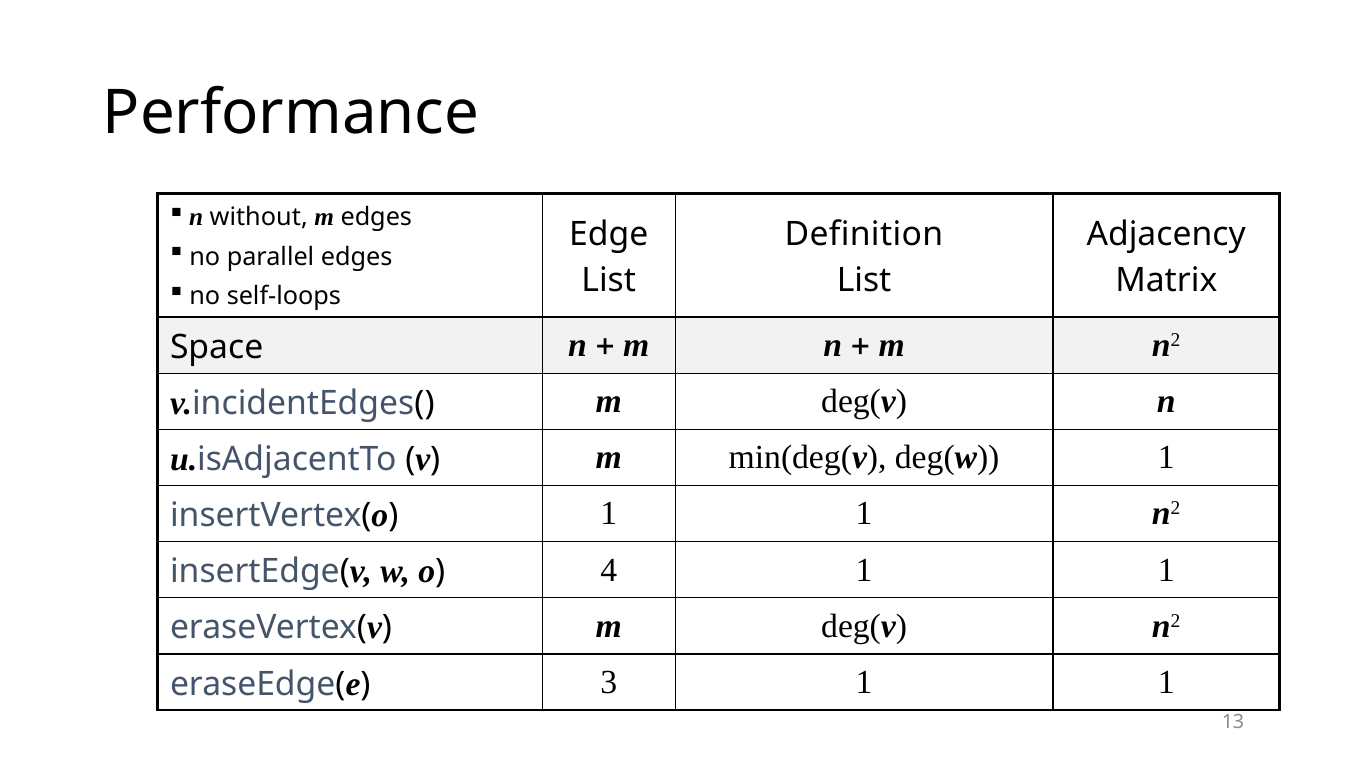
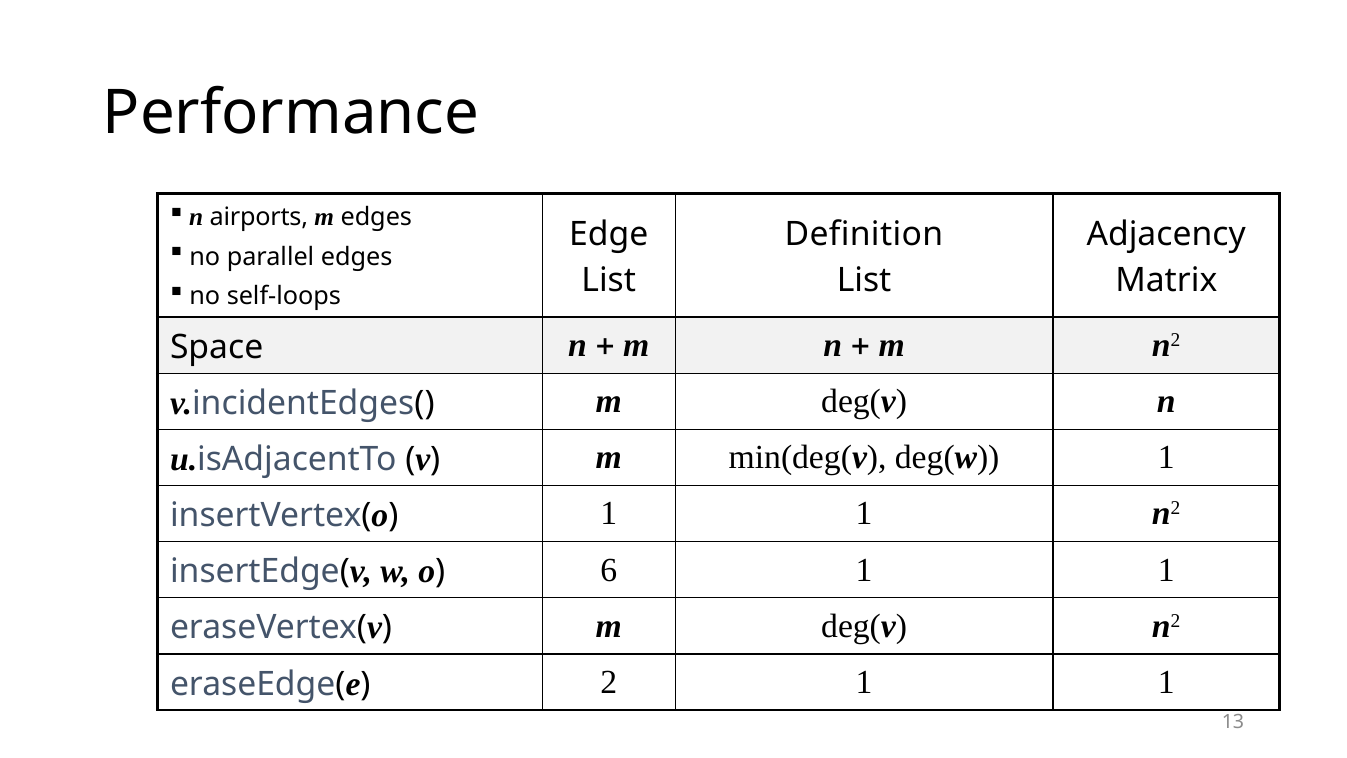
without: without -> airports (259, 217)
4: 4 -> 6 (609, 570)
3: 3 -> 2 (609, 682)
